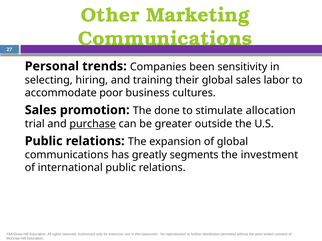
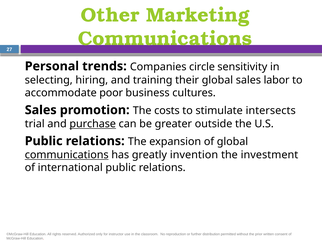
been: been -> circle (202, 67)
done: done -> costs (167, 111)
allocation: allocation -> intersects (271, 111)
communications underline: none -> present (67, 155)
segments: segments -> invention (194, 155)
